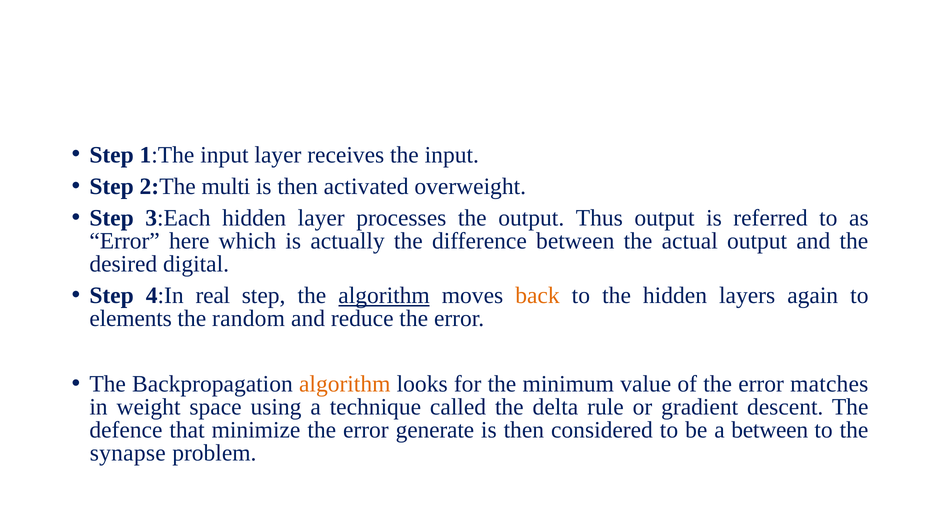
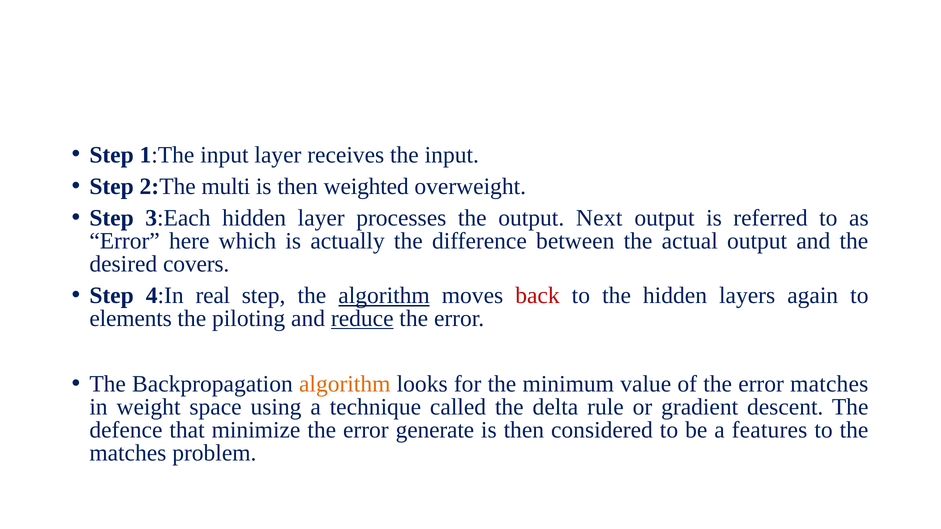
activated: activated -> weighted (366, 187)
Thus: Thus -> Next (599, 218)
digital: digital -> covers (196, 264)
back colour: orange -> red (537, 296)
random: random -> piloting (249, 319)
reduce underline: none -> present (362, 319)
a between: between -> features (770, 430)
synapse: synapse -> matches (128, 453)
